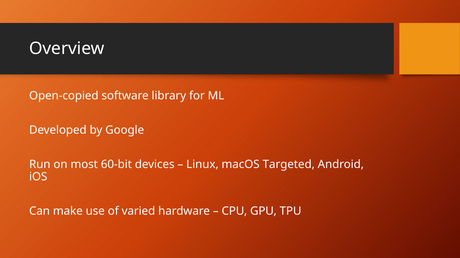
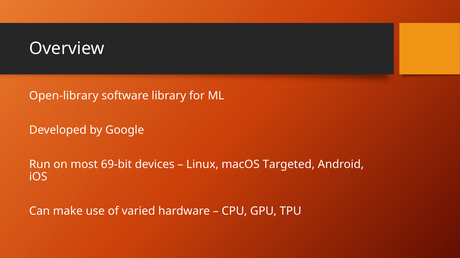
Open-copied: Open-copied -> Open-library (64, 96)
60-bit: 60-bit -> 69-bit (116, 165)
